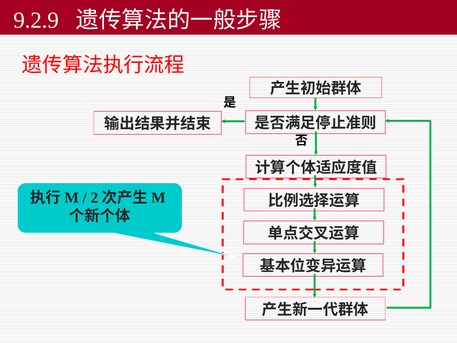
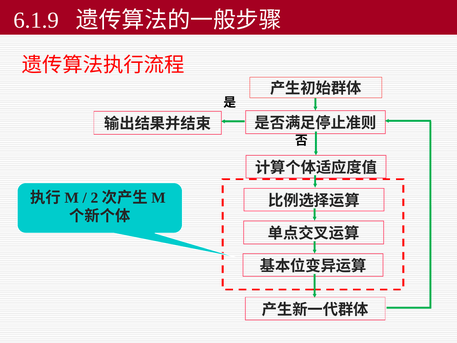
9.2.9: 9.2.9 -> 6.1.9 (36, 20)
